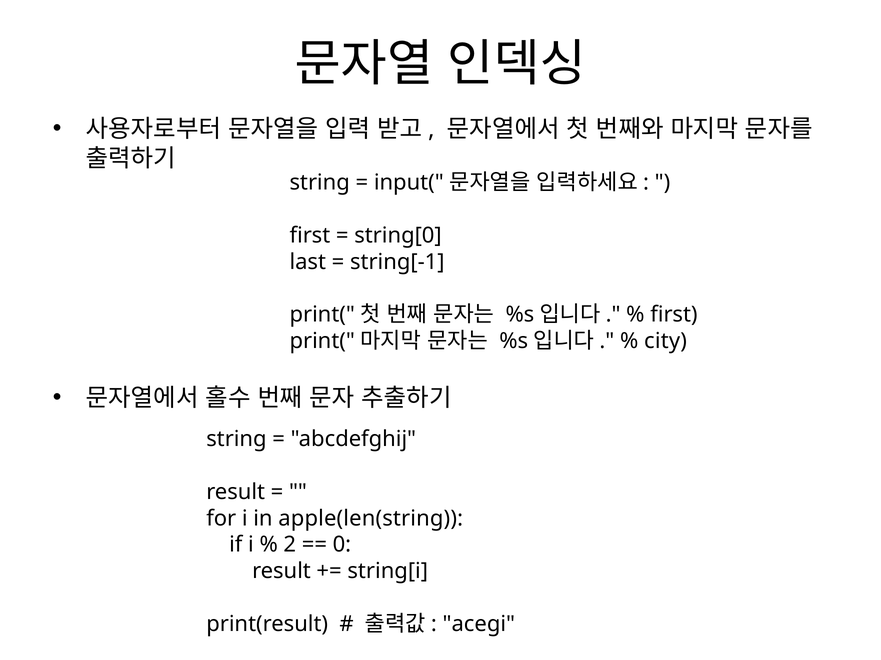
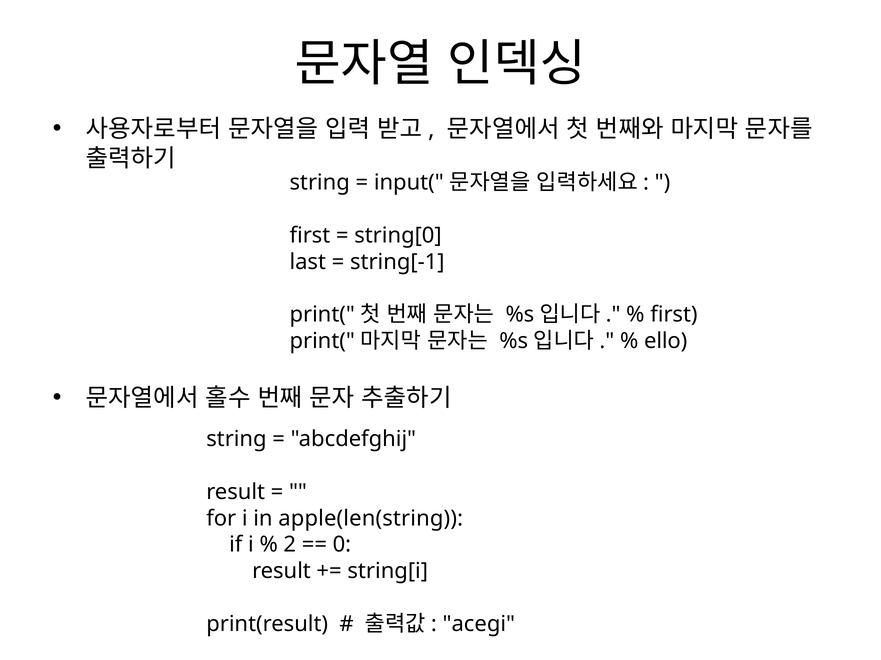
city: city -> ello (666, 341)
